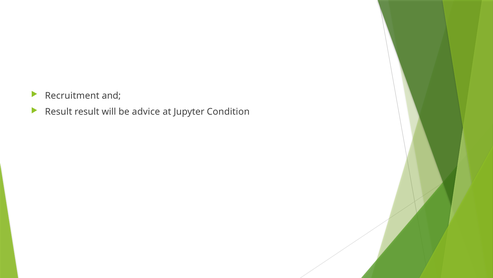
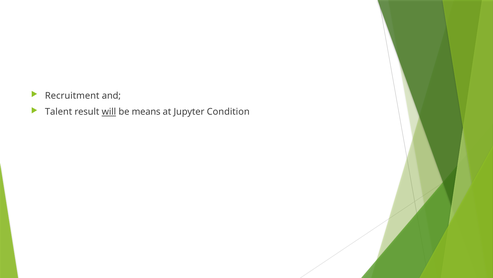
Result: Result -> Talent (59, 112)
will underline: none -> present (109, 112)
advice: advice -> means (146, 112)
